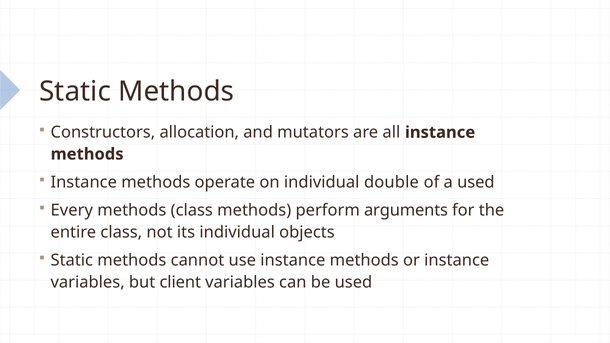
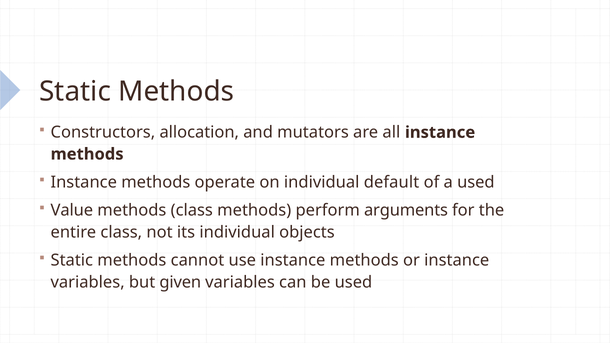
double: double -> default (391, 182)
Every: Every -> Value (72, 211)
client: client -> given (180, 282)
